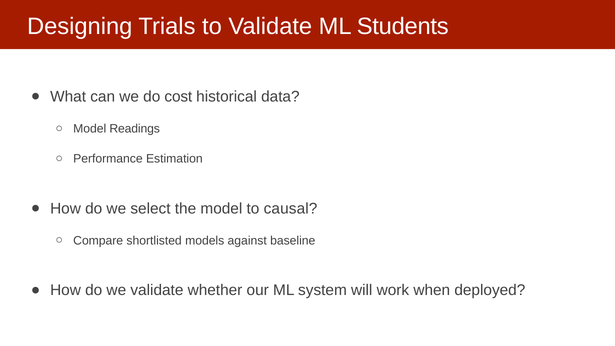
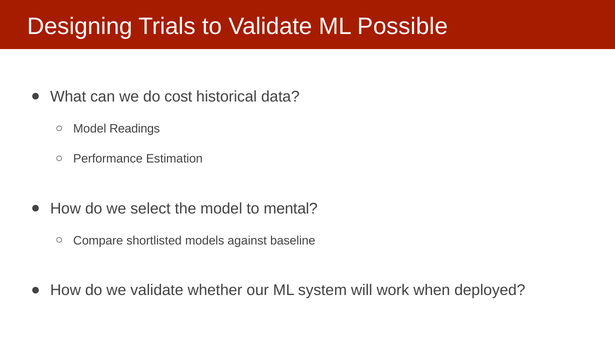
Students: Students -> Possible (403, 26)
causal: causal -> mental (291, 209)
